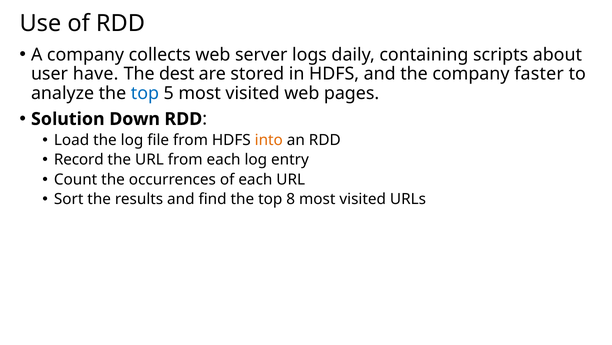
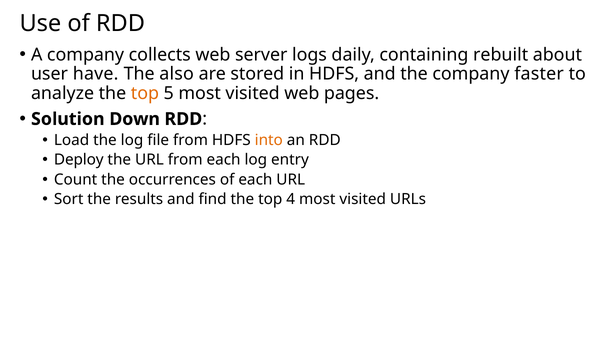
scripts: scripts -> rebuilt (501, 55)
dest: dest -> also (177, 74)
top colour: blue -> orange (145, 93)
Record: Record -> Deploy (79, 160)
8: 8 -> 4 (291, 199)
